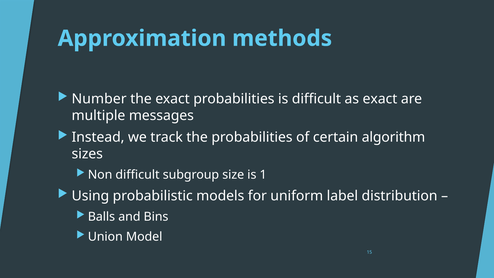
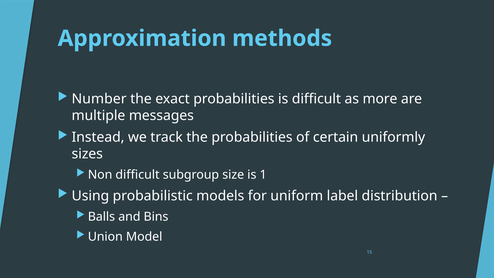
as exact: exact -> more (380, 99)
algorithm: algorithm -> uniformly (393, 137)
